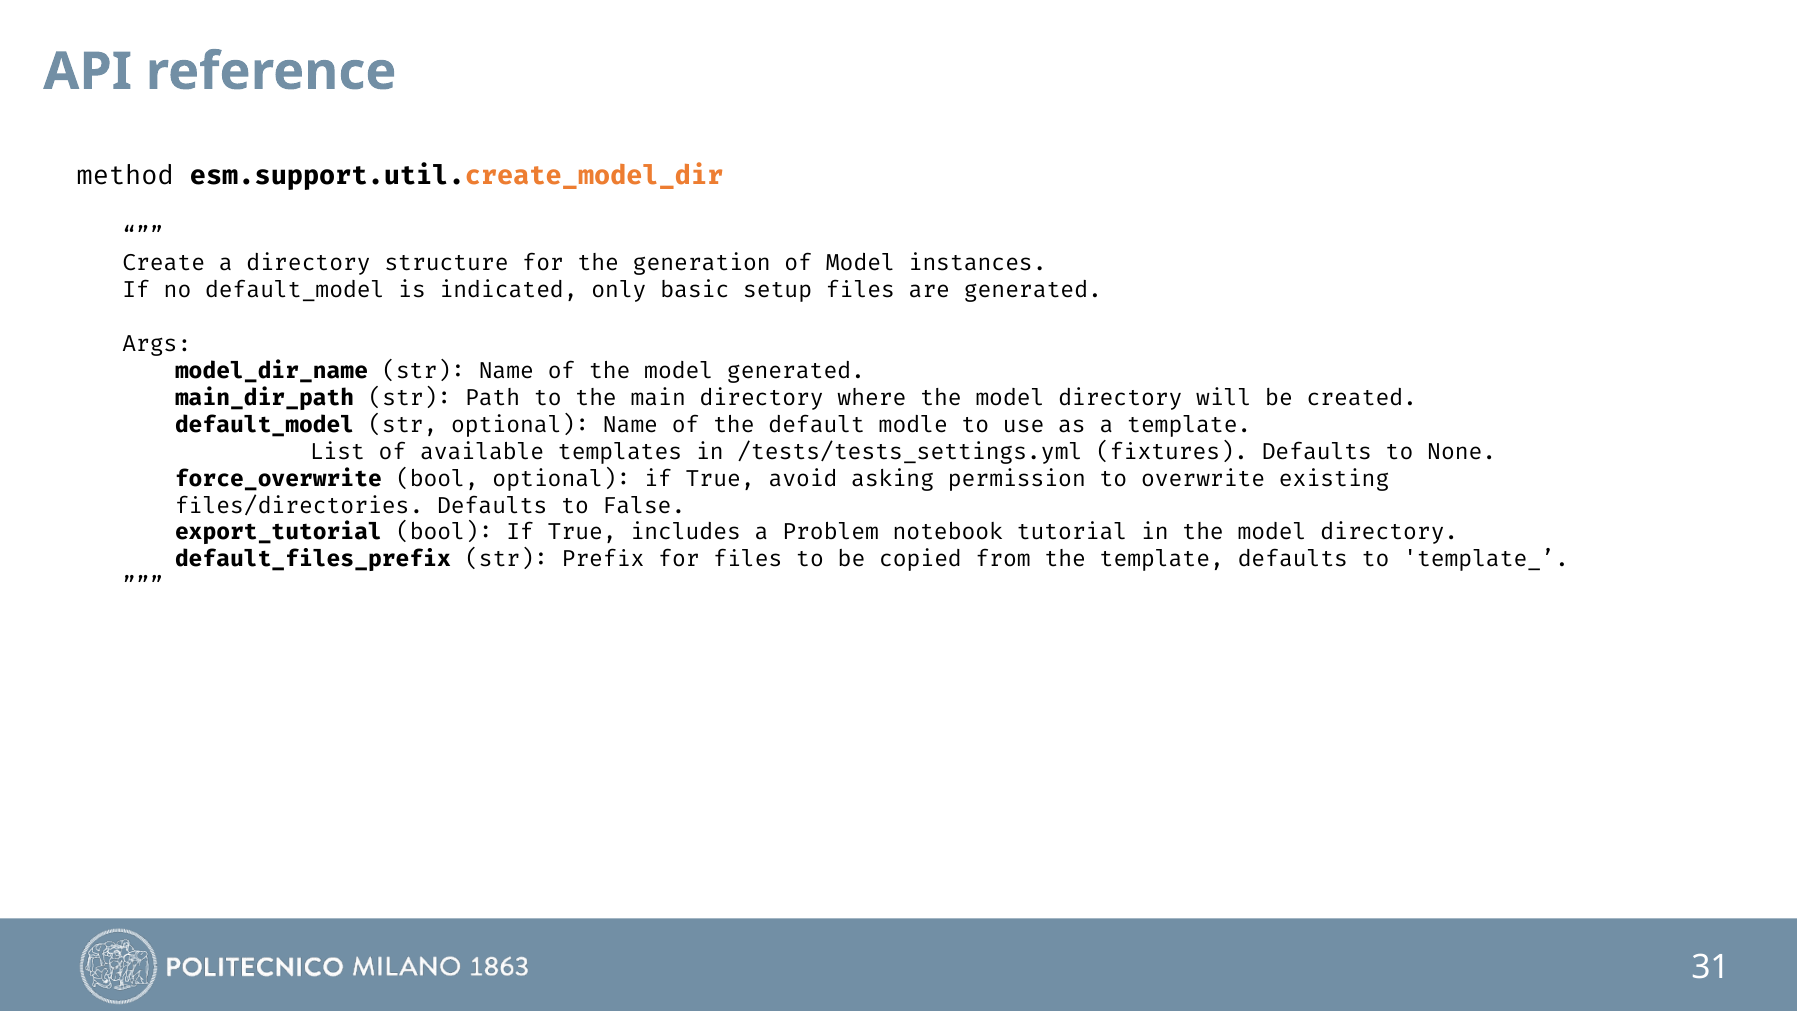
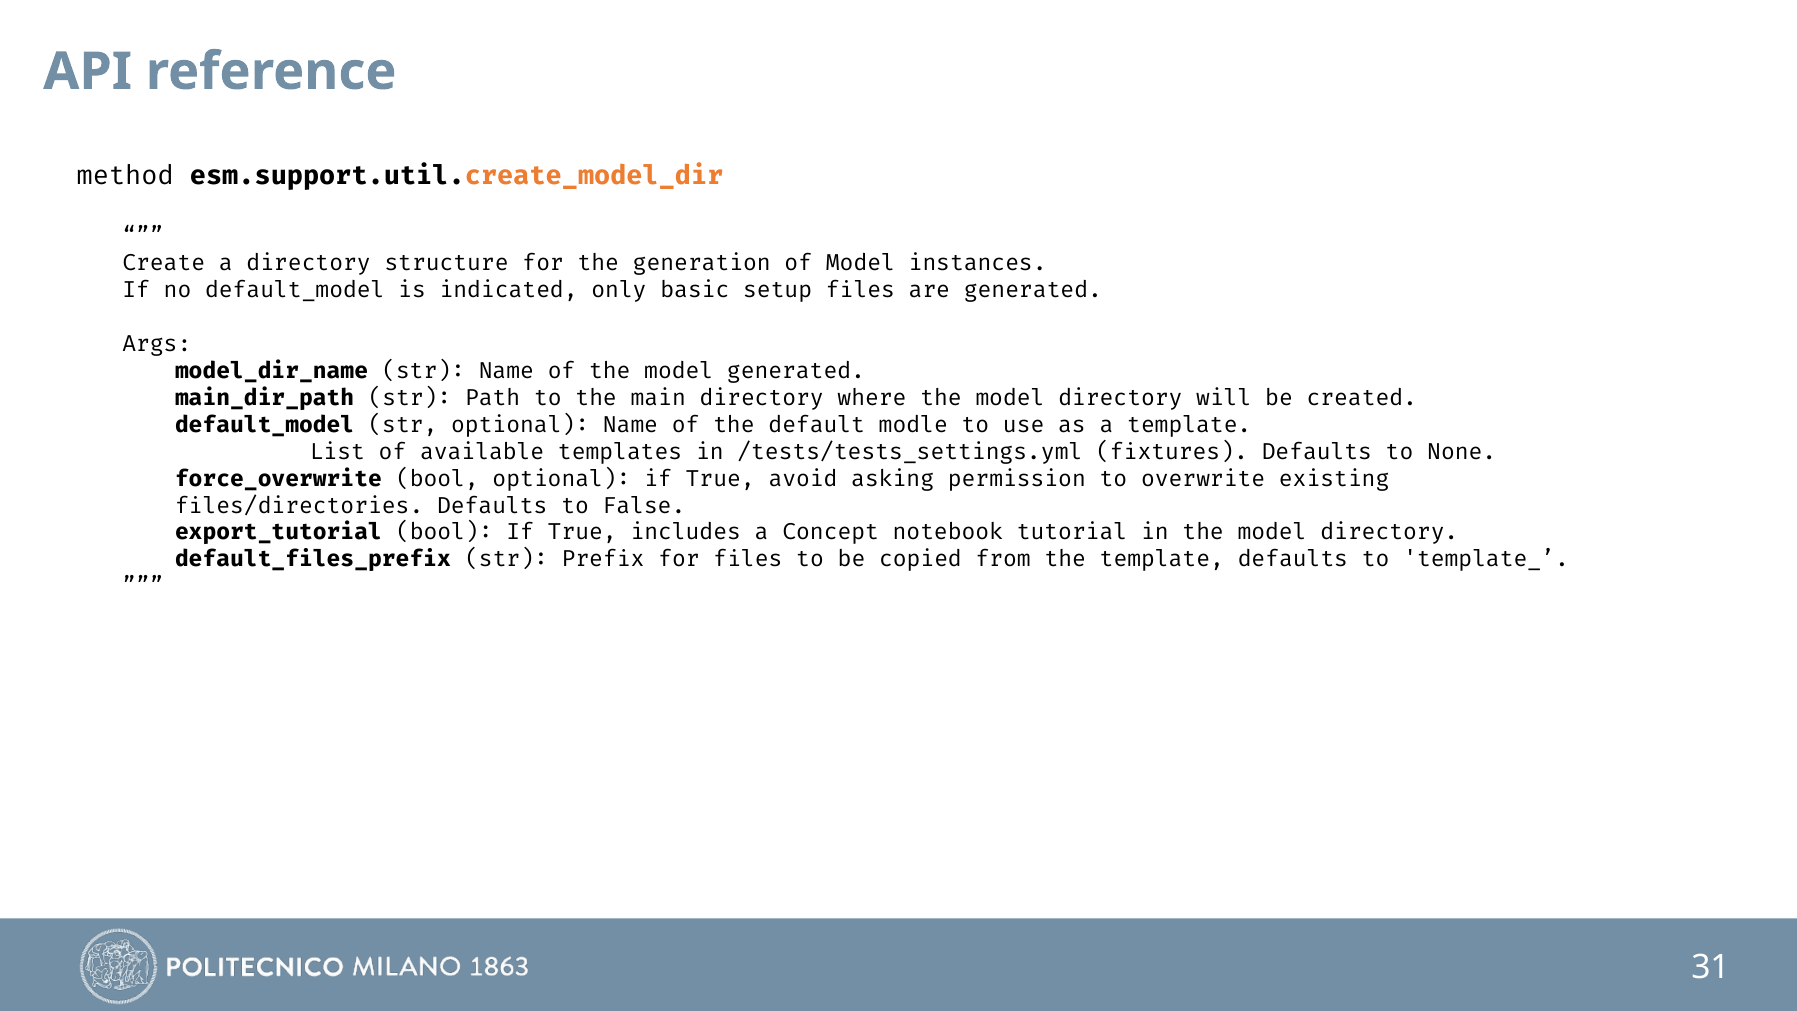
Problem: Problem -> Concept (831, 532)
